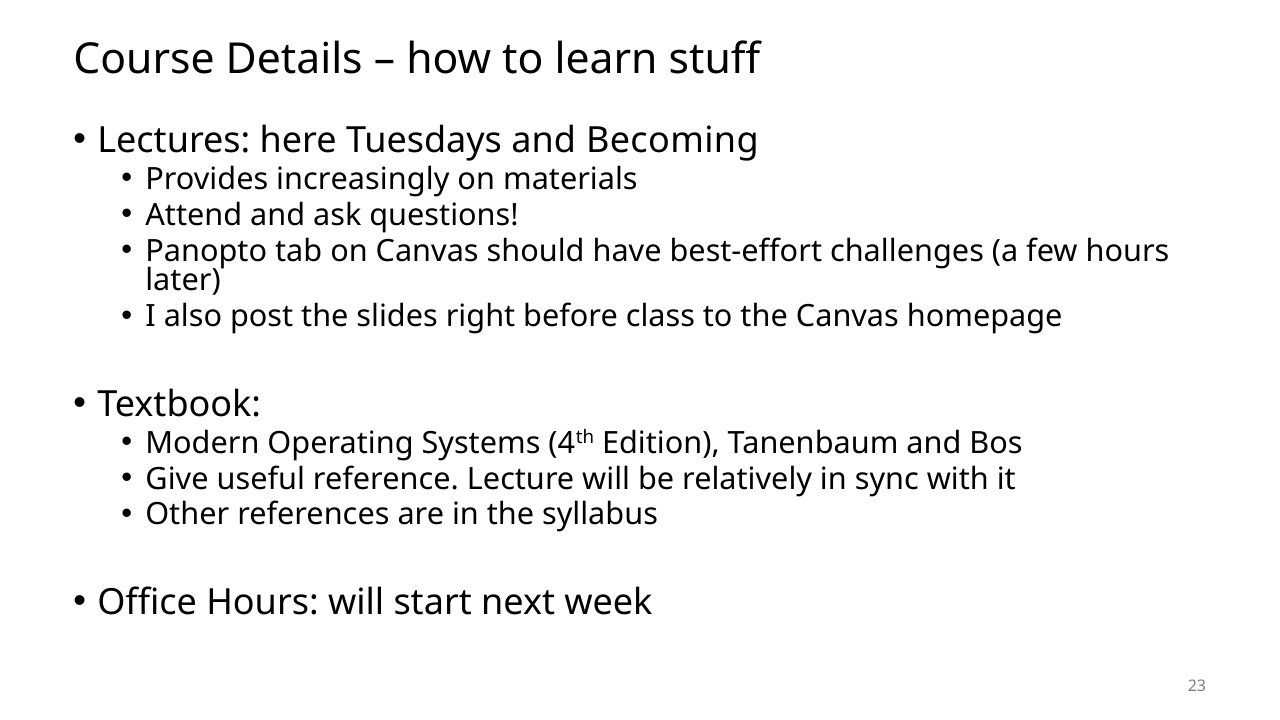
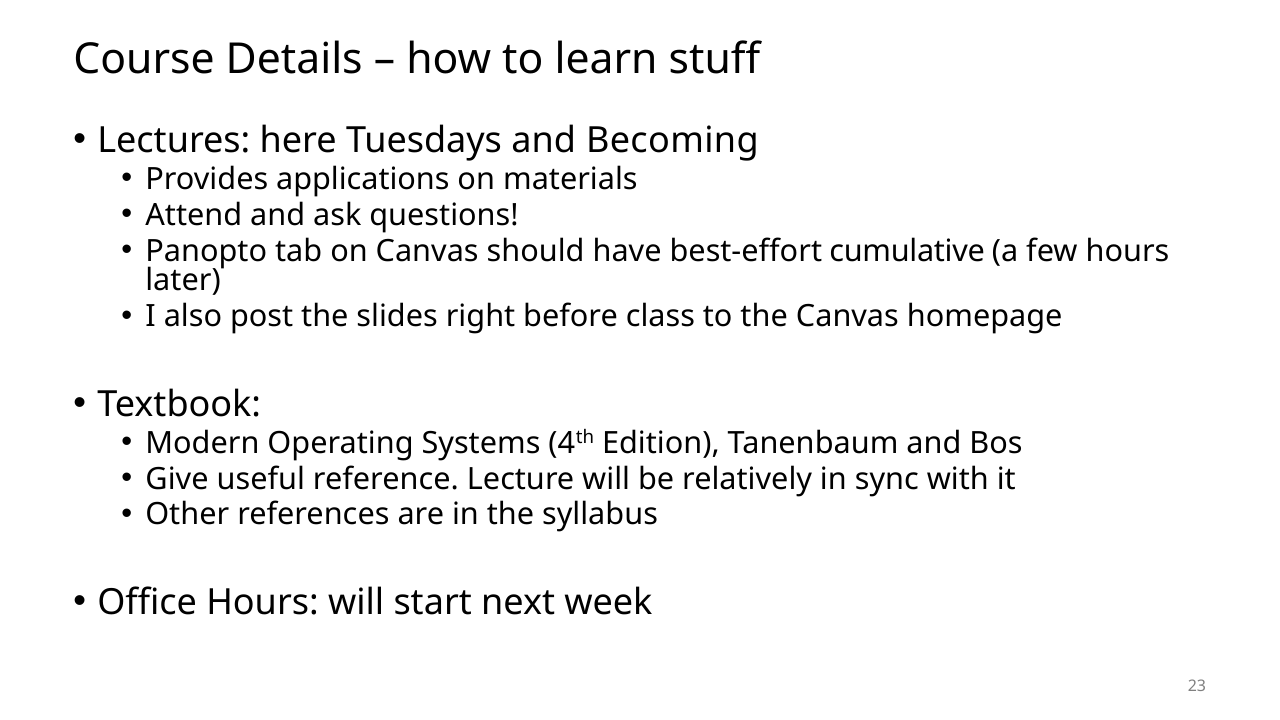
increasingly: increasingly -> applications (363, 180)
challenges: challenges -> cumulative (907, 251)
